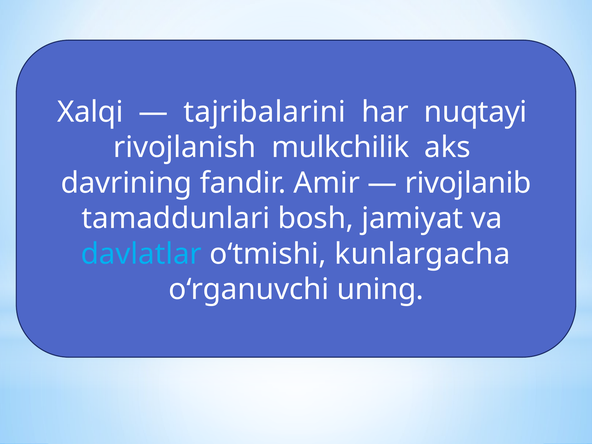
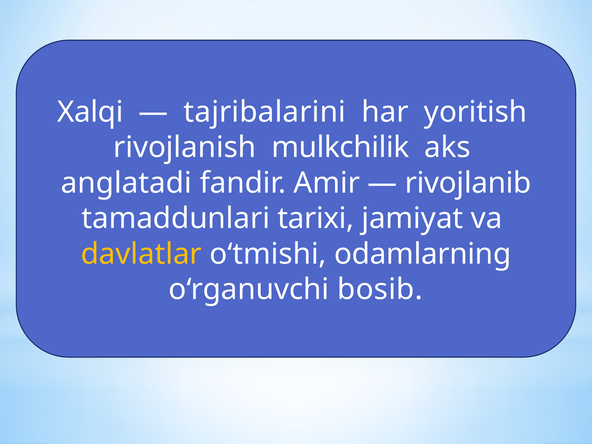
nuqtayi: nuqtayi -> yoritish (476, 112)
davrining: davrining -> anglatadi (126, 183)
bosh: bosh -> tarixi (316, 218)
davlatlar colour: light blue -> yellow (141, 254)
kunlargacha: kunlargacha -> odamlarning (423, 254)
uning: uning -> bosib (380, 290)
